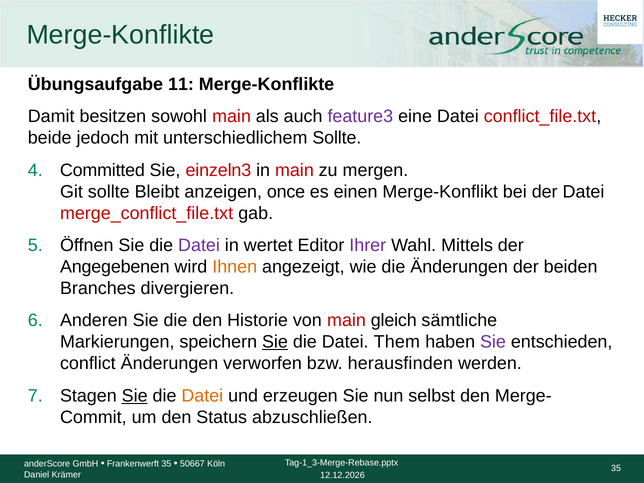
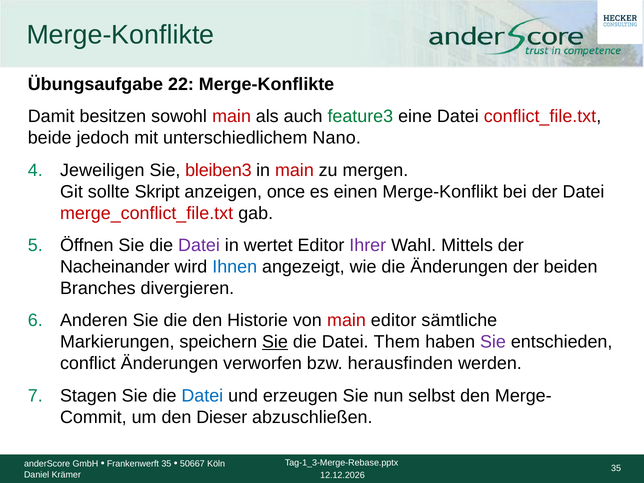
11: 11 -> 22 (181, 84)
feature3 colour: purple -> green (360, 117)
unterschiedlichem Sollte: Sollte -> Nano (337, 138)
Committed: Committed -> Jeweiligen (102, 170)
einzeln3: einzeln3 -> bleiben3 (218, 170)
Bleibt: Bleibt -> Skript (157, 192)
Angegebenen: Angegebenen -> Nacheinander (115, 267)
Ihnen colour: orange -> blue (235, 267)
main gleich: gleich -> editor (394, 321)
Sie underline: present -> none (135, 396)
Datei colour: orange -> blue (202, 396)
Status: Status -> Dieser (222, 417)
